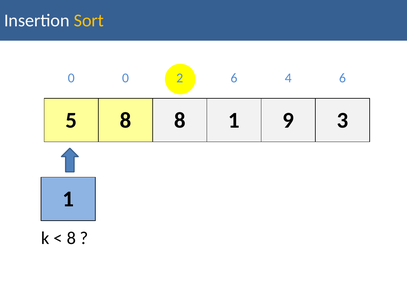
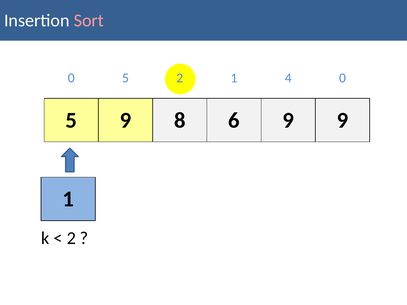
Sort colour: yellow -> pink (89, 21)
0 0: 0 -> 5 (125, 78)
2 6: 6 -> 1 (234, 78)
4 6: 6 -> 0 (343, 78)
5 8: 8 -> 9 (126, 120)
8 1: 1 -> 6 (234, 120)
9 3: 3 -> 9 (343, 120)
8: 8 -> 2 (71, 238)
